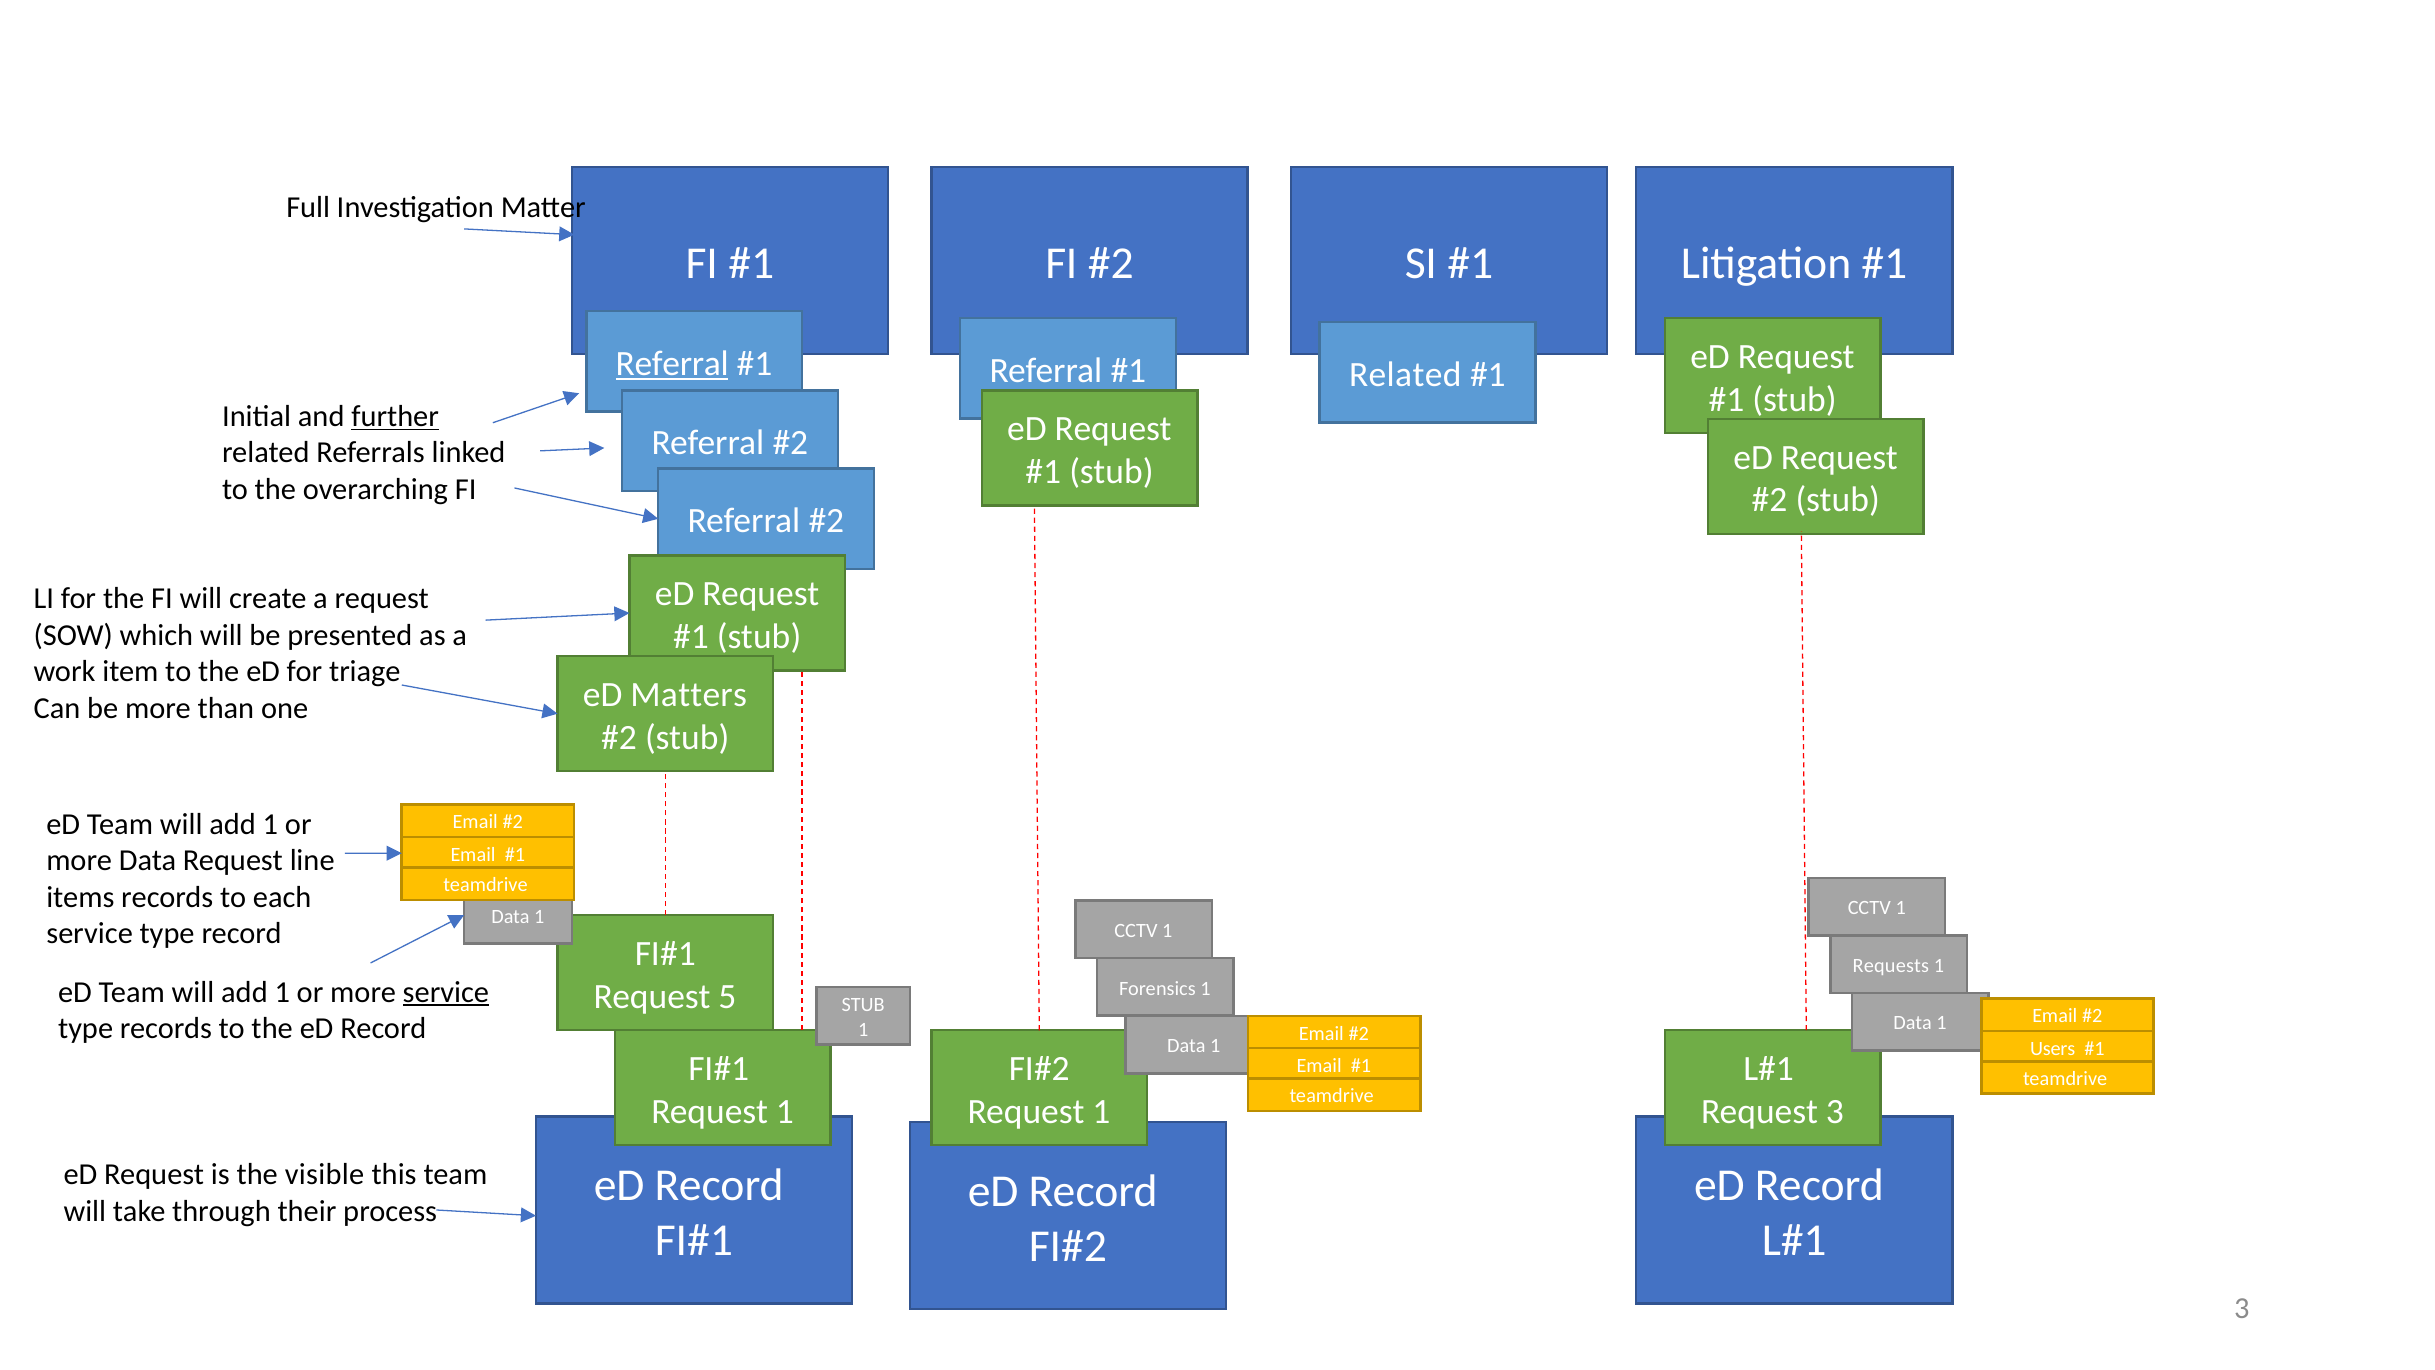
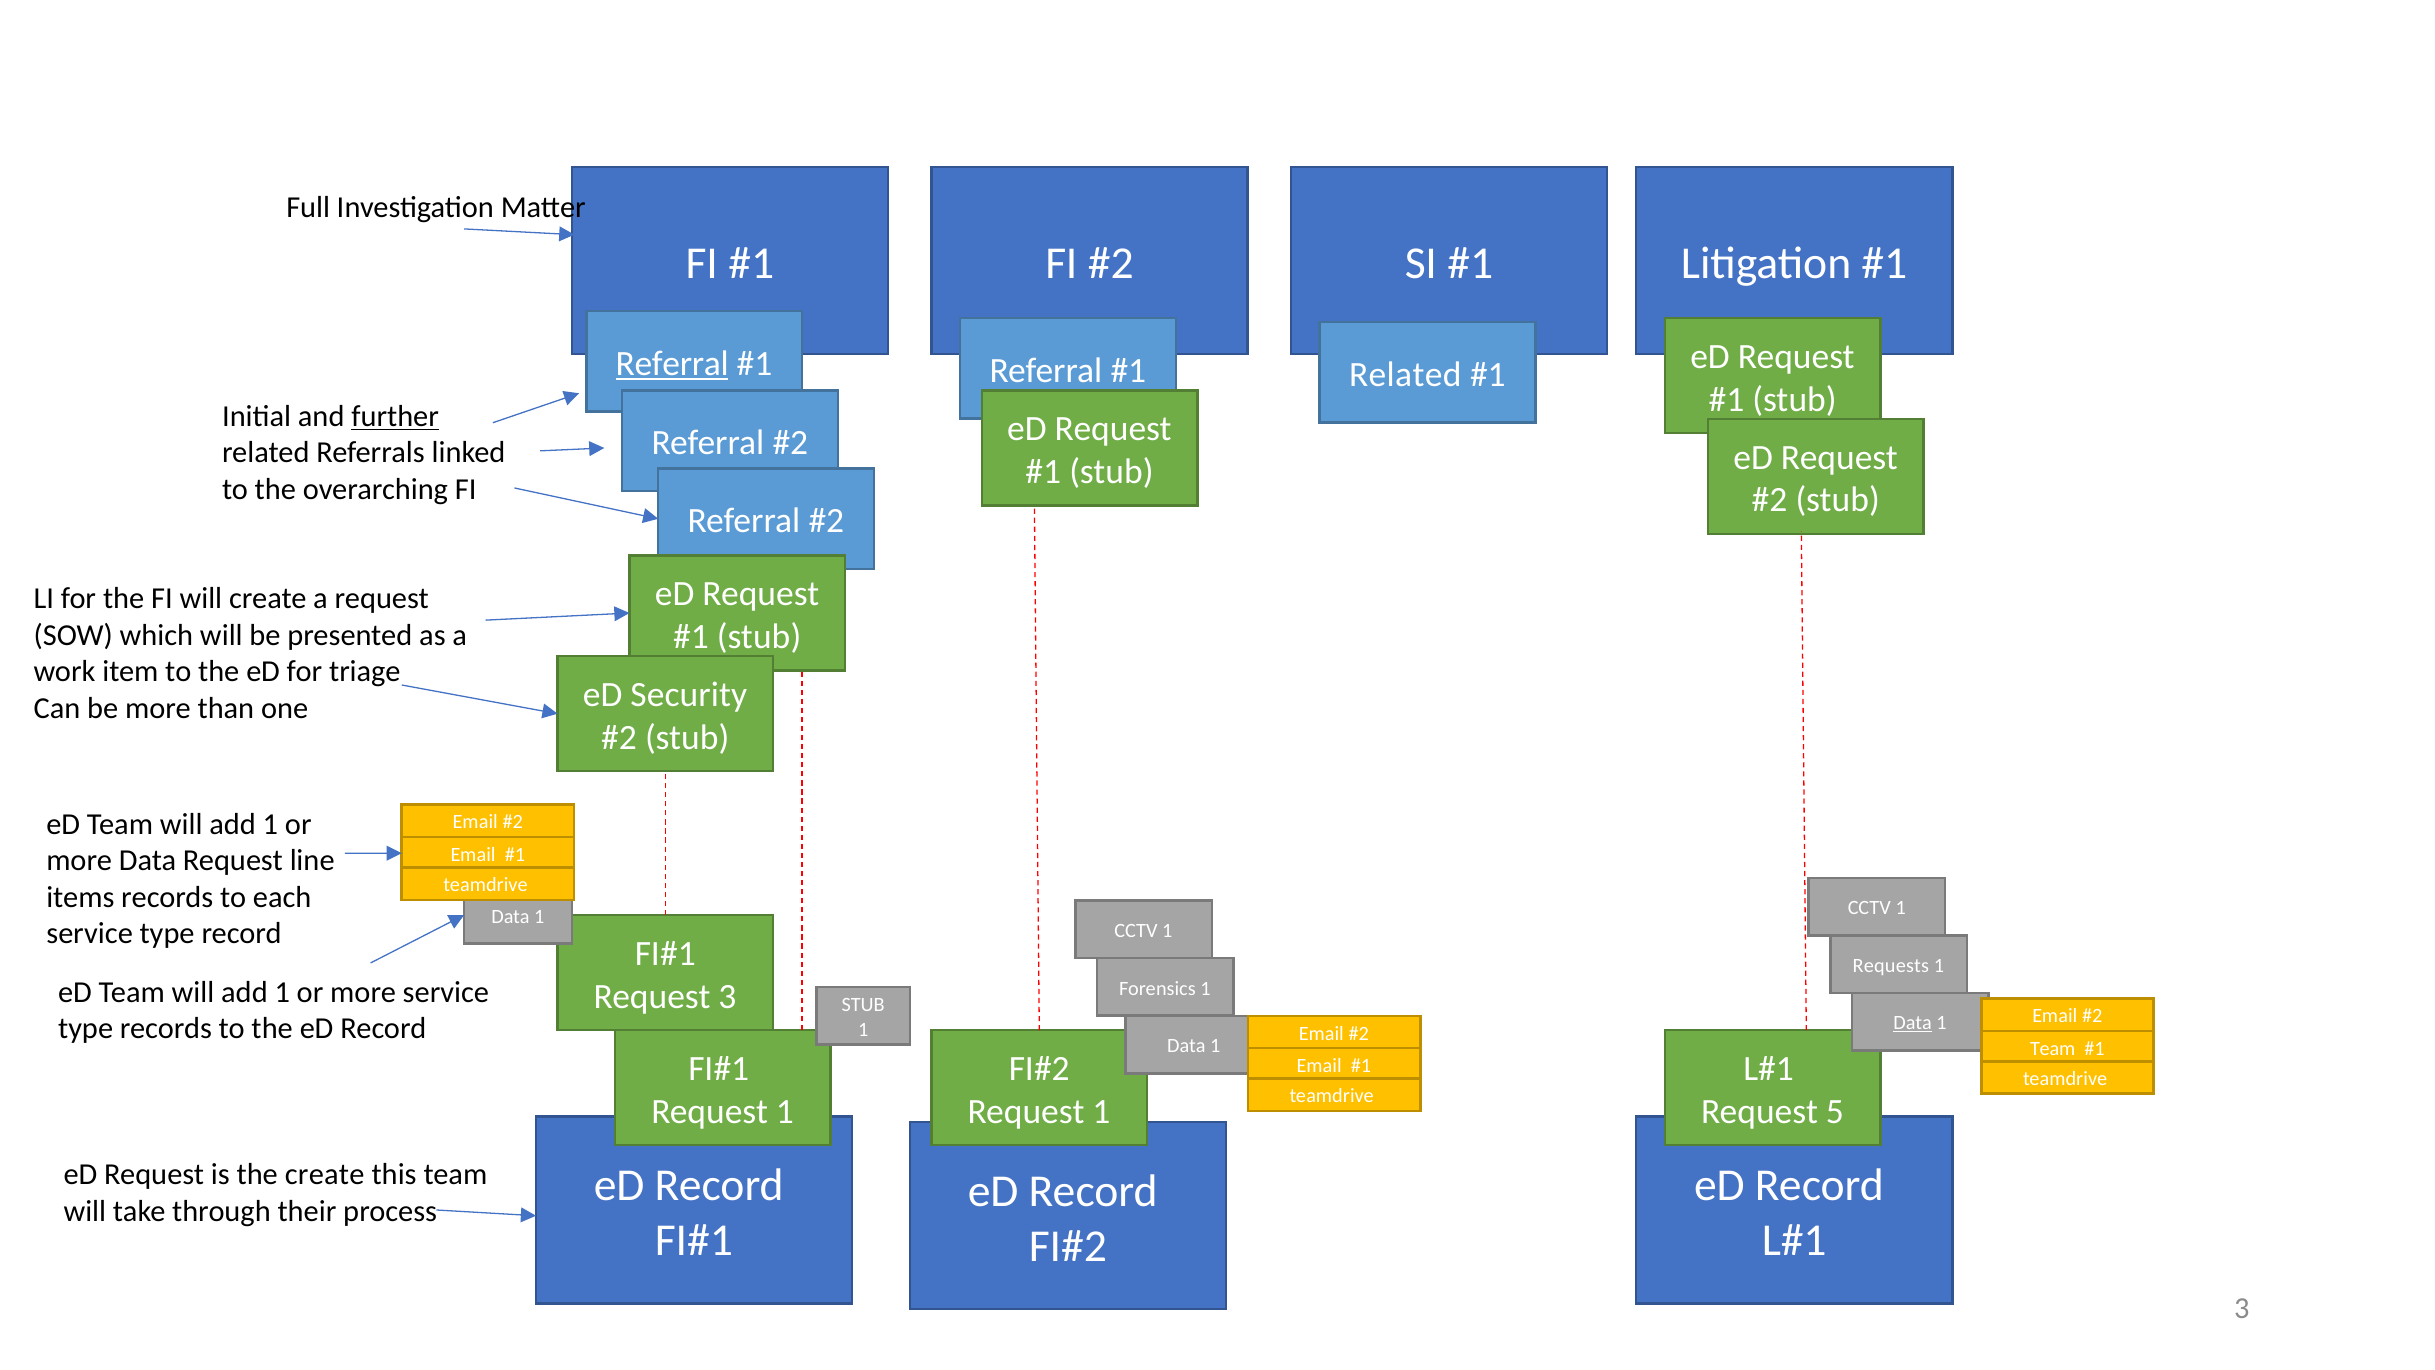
Matters: Matters -> Security (689, 695)
service underline: present -> none (446, 992)
Request 5: 5 -> 3 (727, 996)
Data underline: none -> present (1913, 1023)
Users: Users -> Team (2053, 1048)
Request 3: 3 -> 5 (1835, 1111)
the visible: visible -> create (325, 1174)
